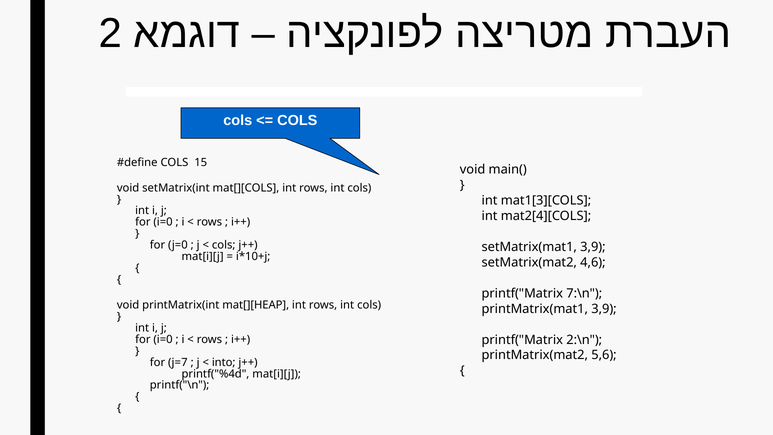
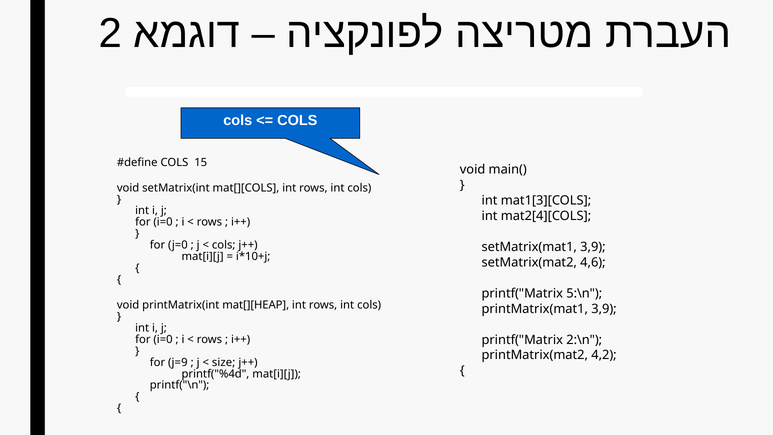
7:\n: 7:\n -> 5:\n (584, 293)
5,6: 5,6 -> 4,2 (604, 355)
j=7: j=7 -> j=9 (178, 362)
into: into -> size (224, 362)
